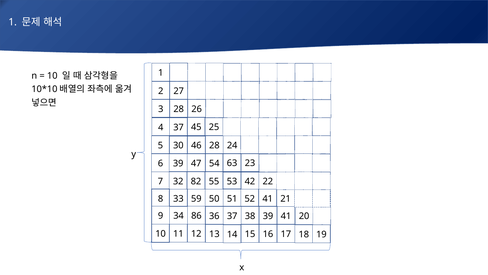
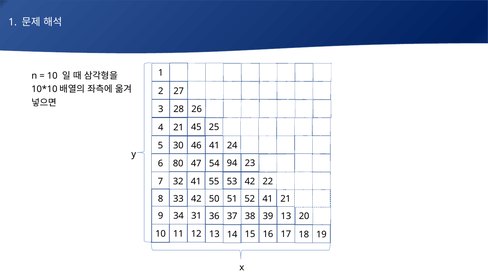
4 37: 37 -> 21 (179, 127)
46 28: 28 -> 41 (214, 145)
6 39: 39 -> 80 (178, 163)
63: 63 -> 94 (232, 163)
32 82: 82 -> 41 (196, 181)
33 59: 59 -> 42 (196, 198)
34 86: 86 -> 31 (196, 215)
39 41: 41 -> 13 (286, 216)
